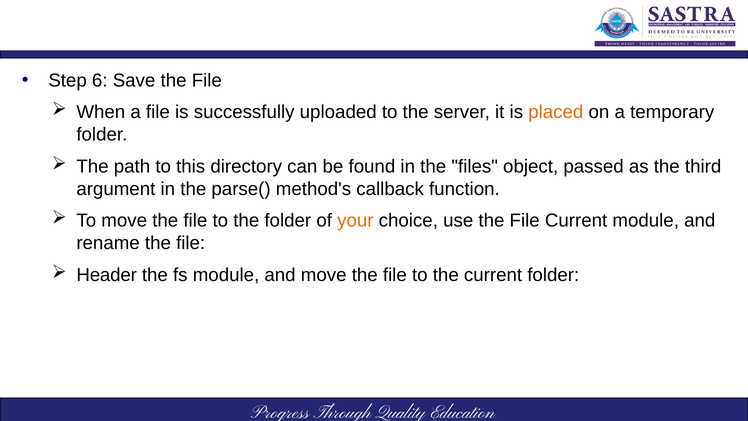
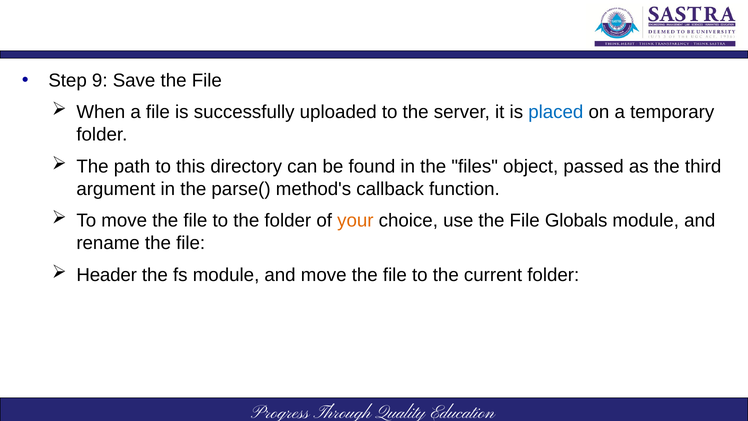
6: 6 -> 9 (100, 80)
placed colour: orange -> blue (556, 112)
File Current: Current -> Globals (576, 221)
